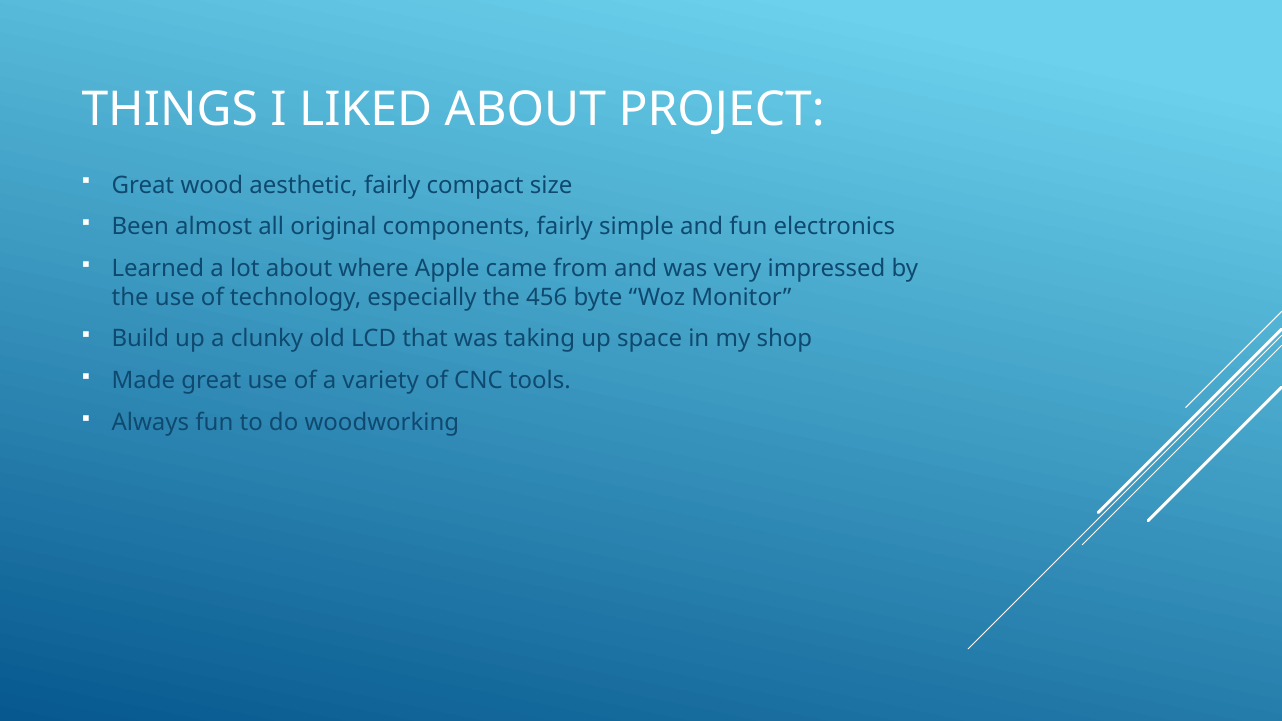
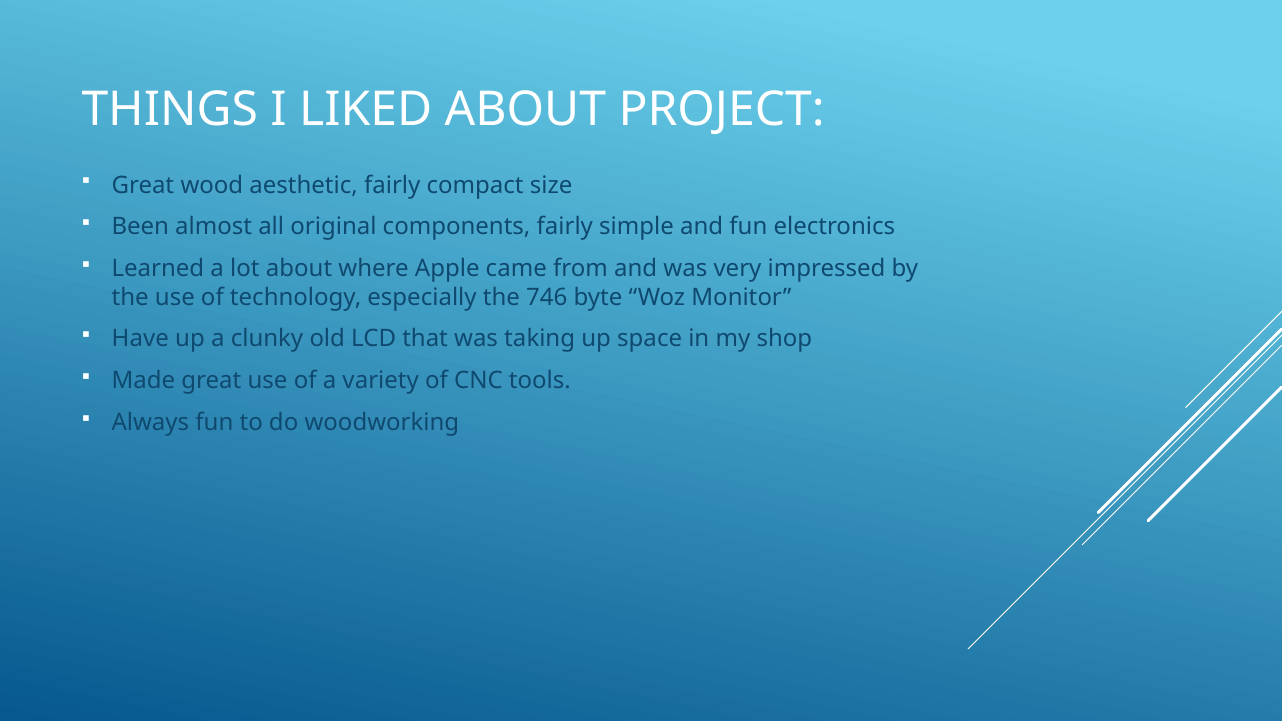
456: 456 -> 746 (547, 297)
Build: Build -> Have (140, 339)
